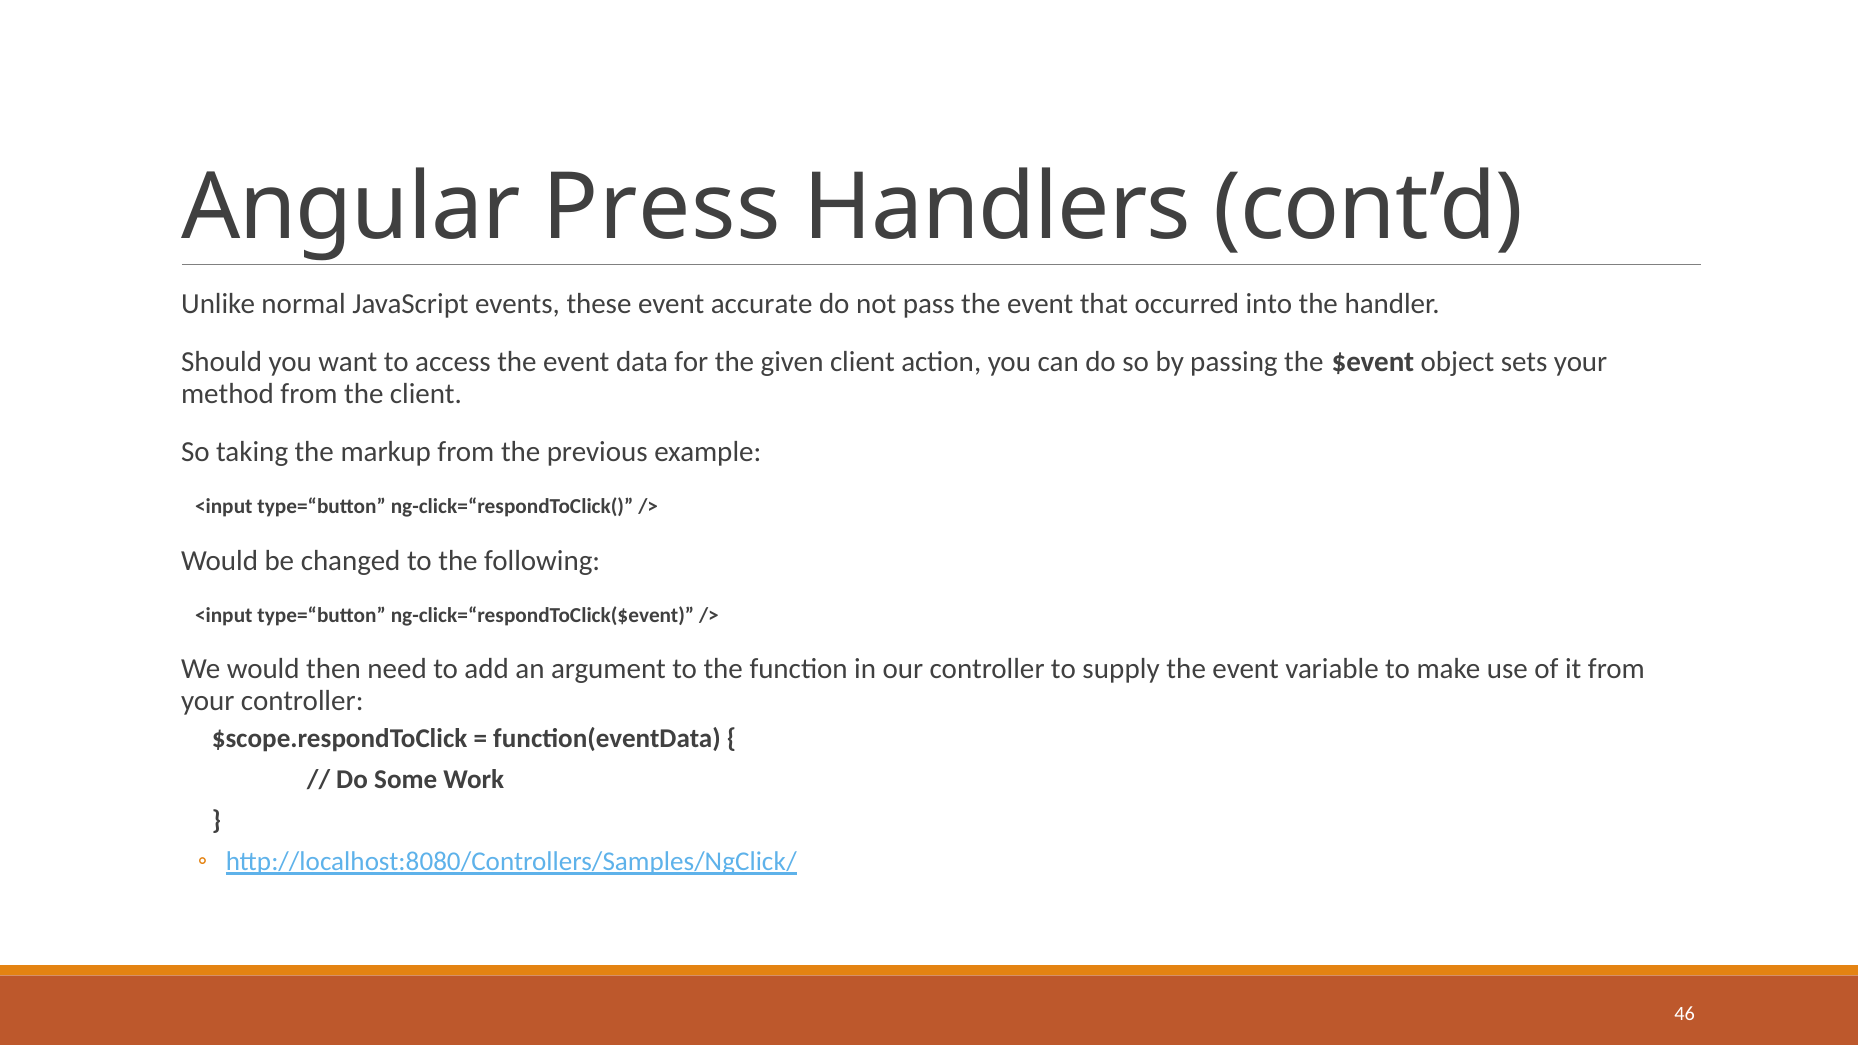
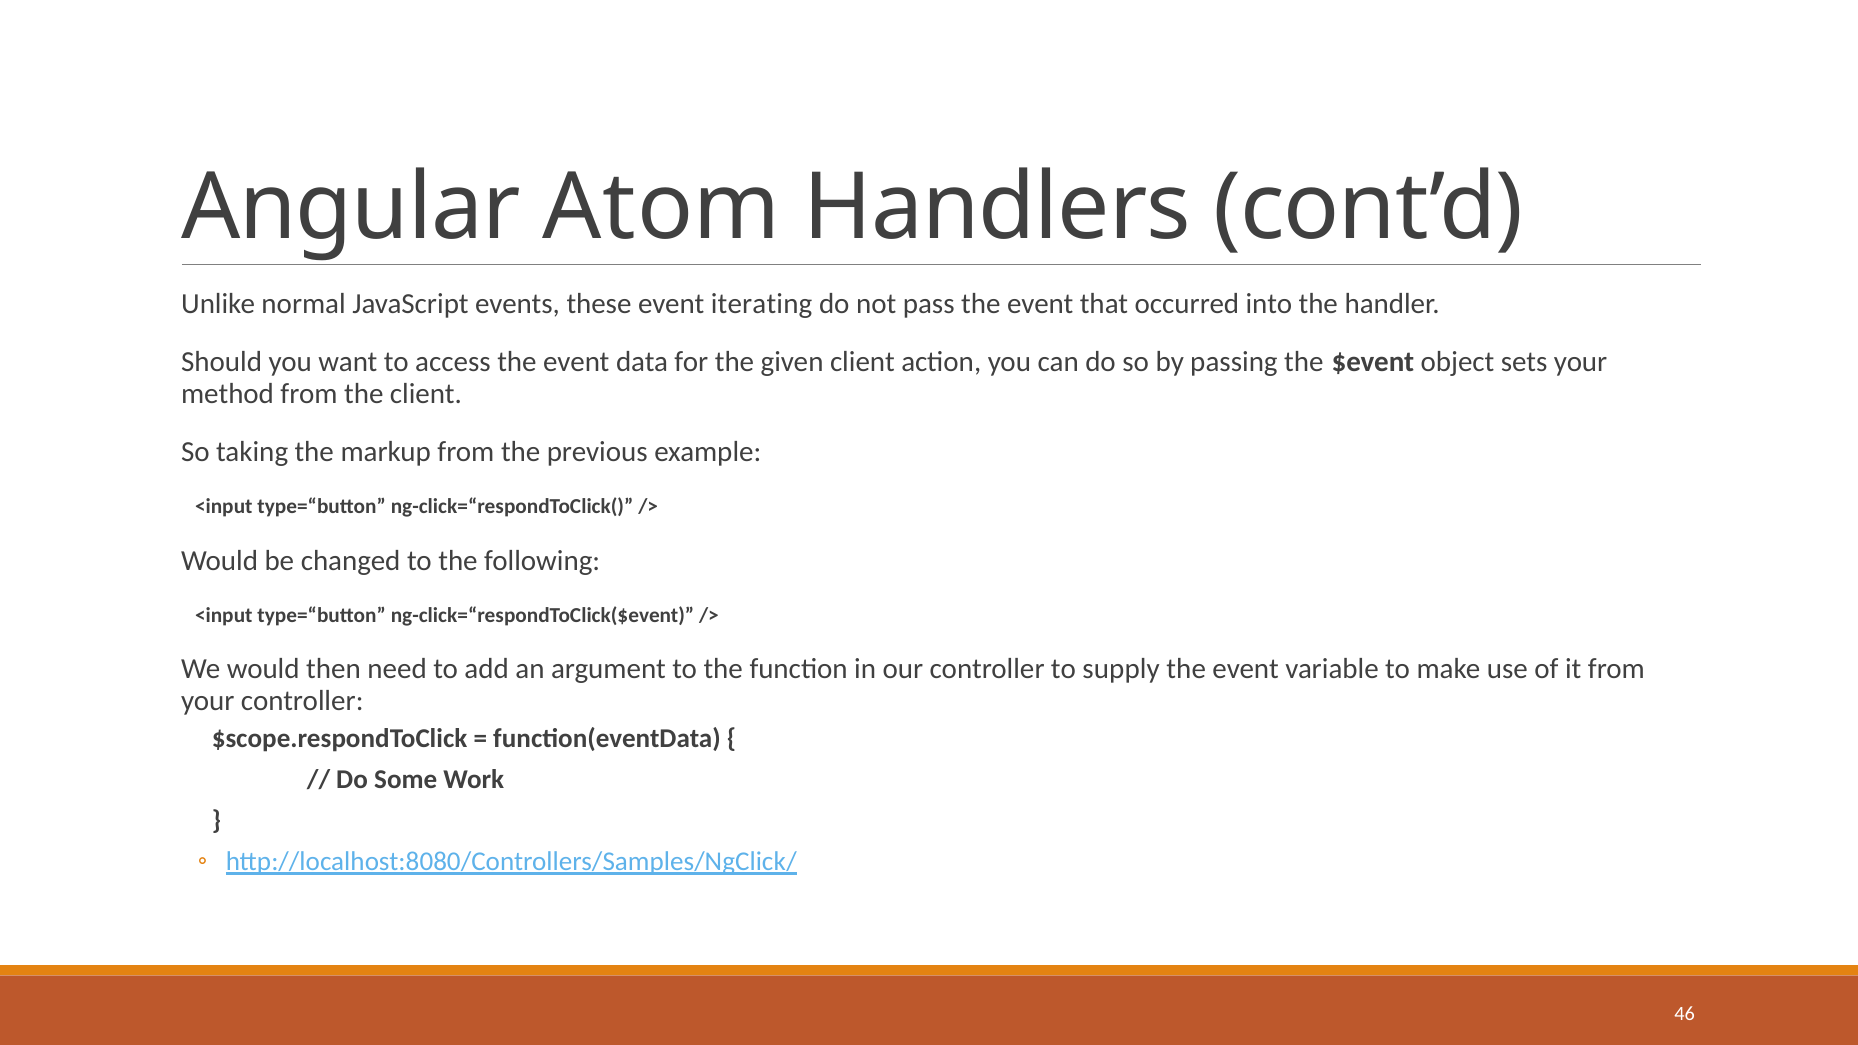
Press: Press -> Atom (662, 208)
accurate: accurate -> iterating (762, 304)
